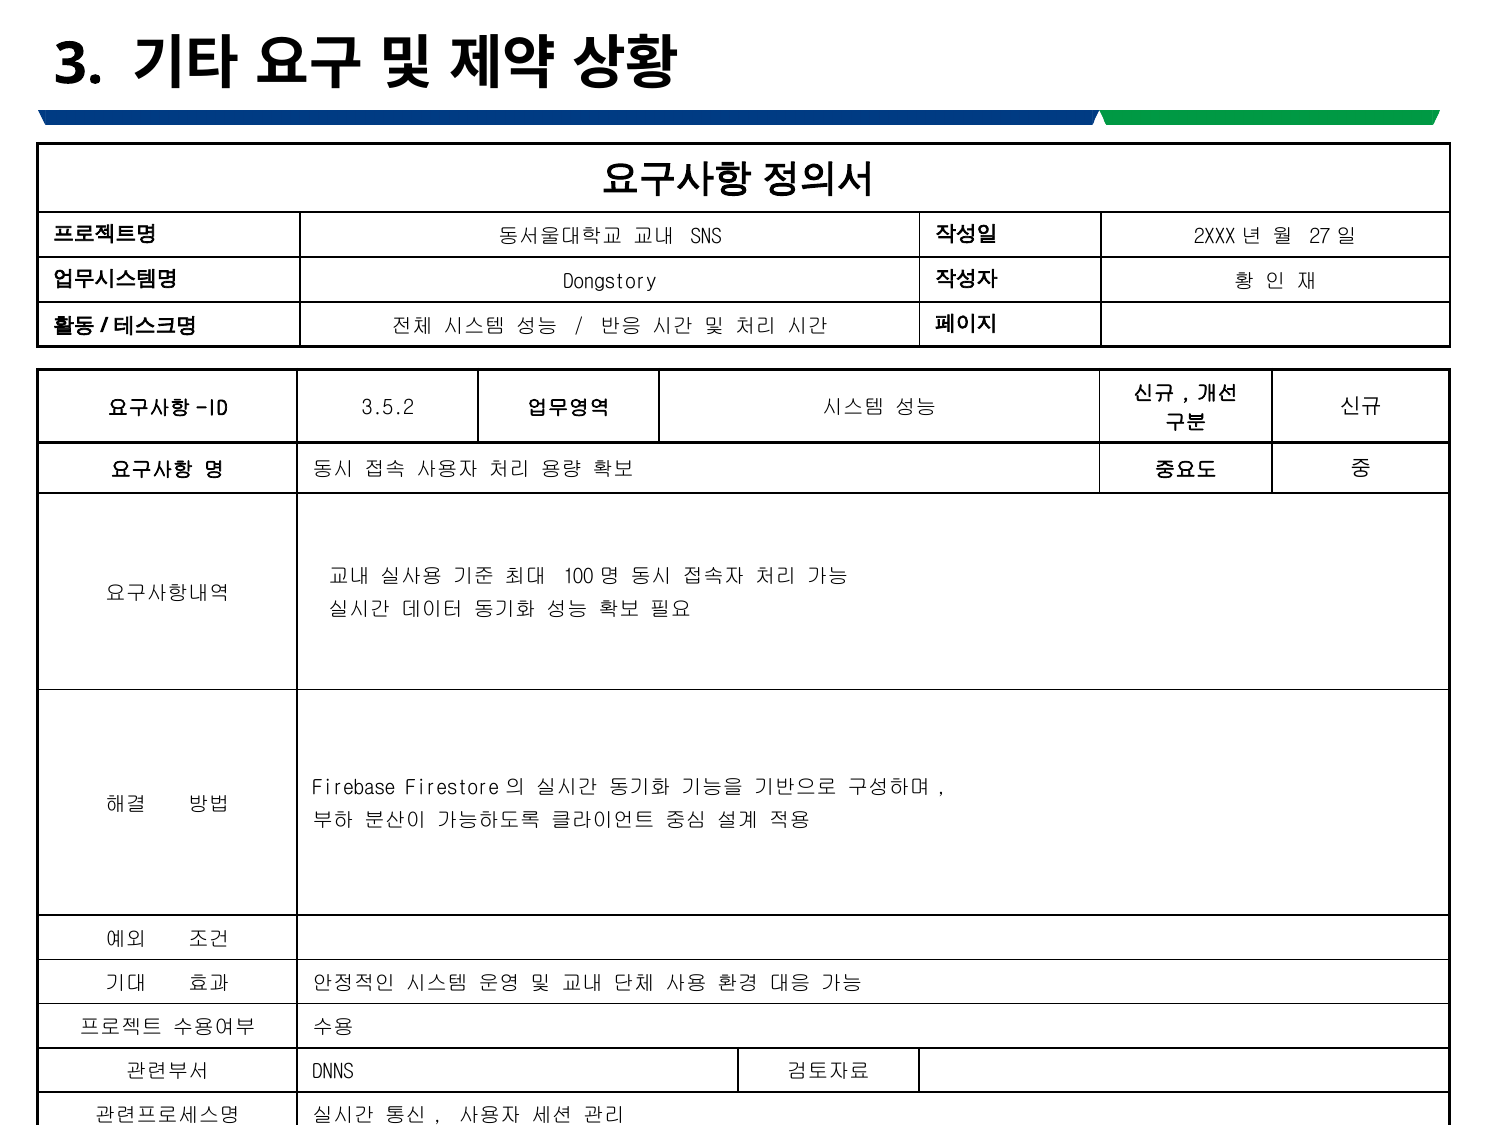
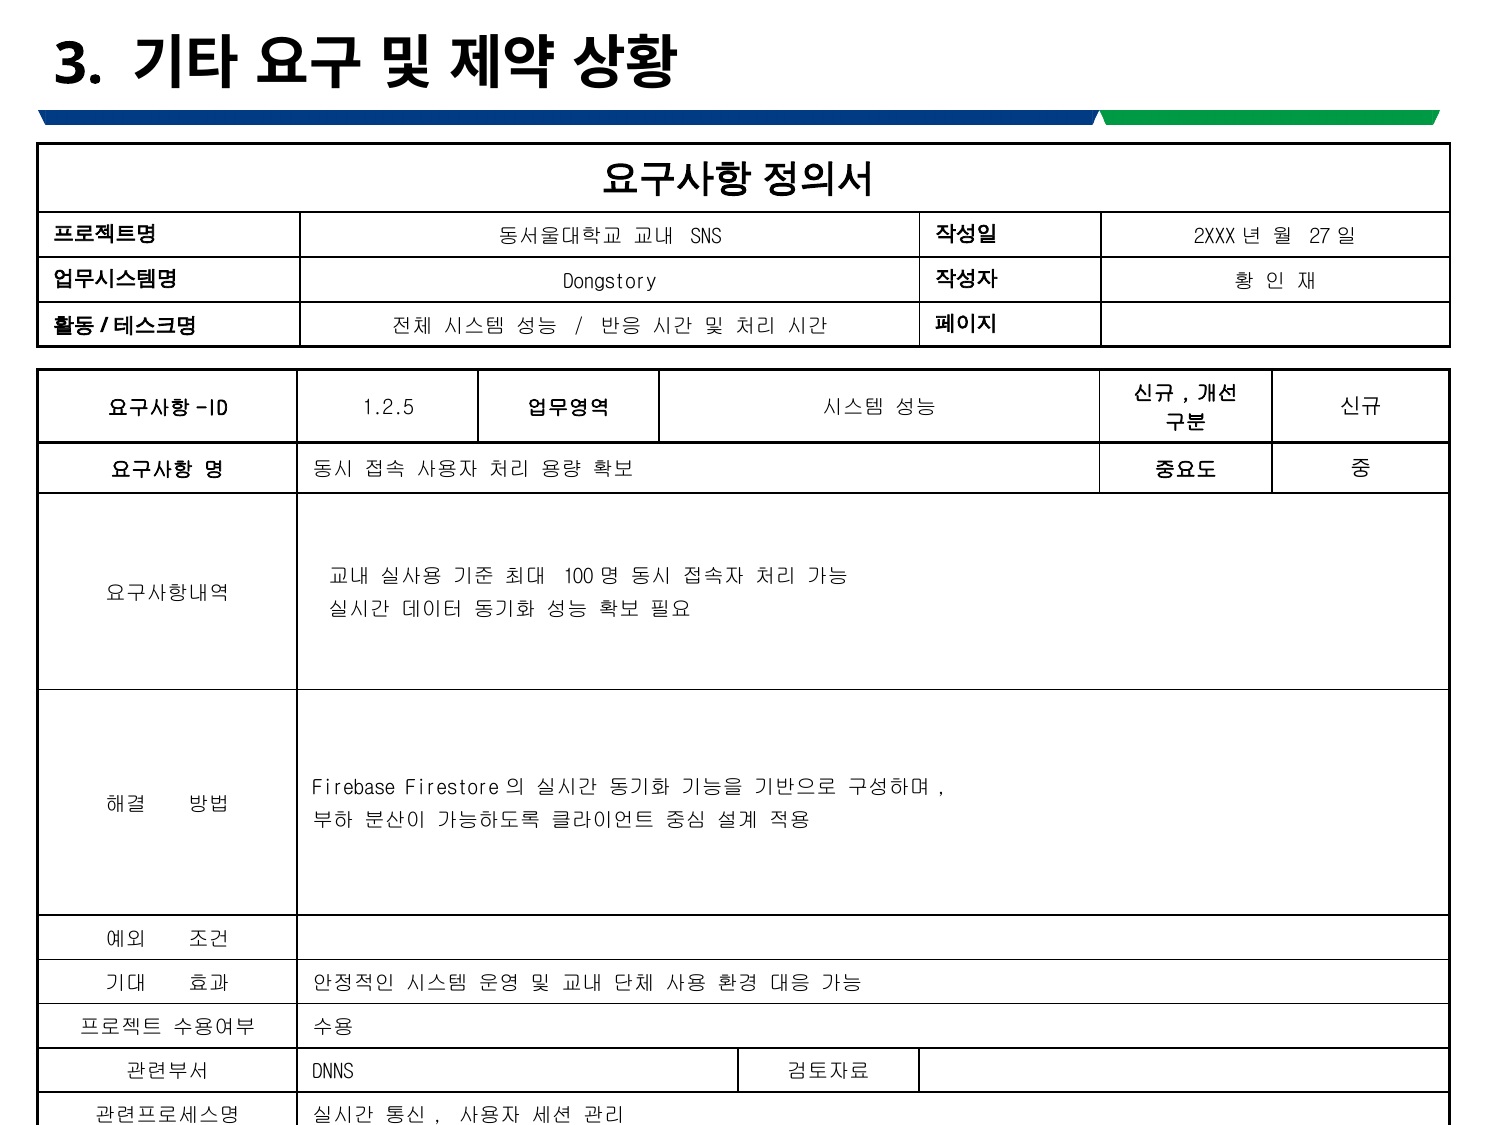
3.5.2: 3.5.2 -> 1.2.5 (388, 408)
